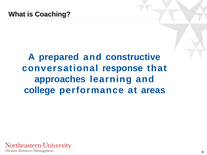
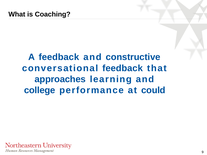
A prepared: prepared -> feedback (59, 57)
conversational response: response -> feedback (123, 68)
areas: areas -> could (153, 90)
